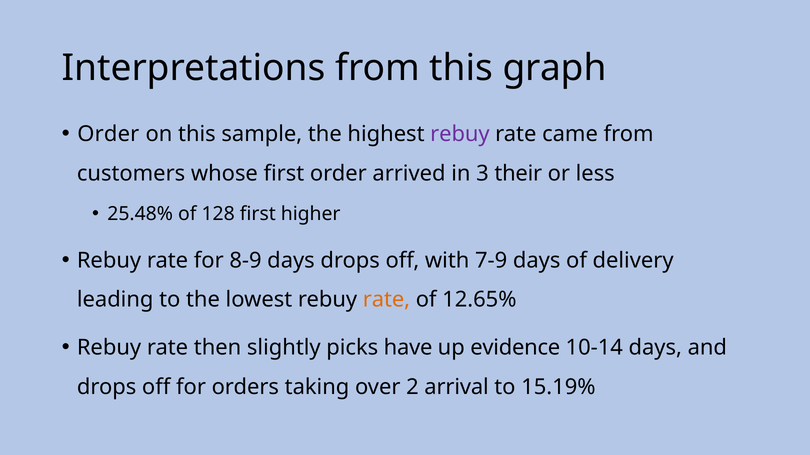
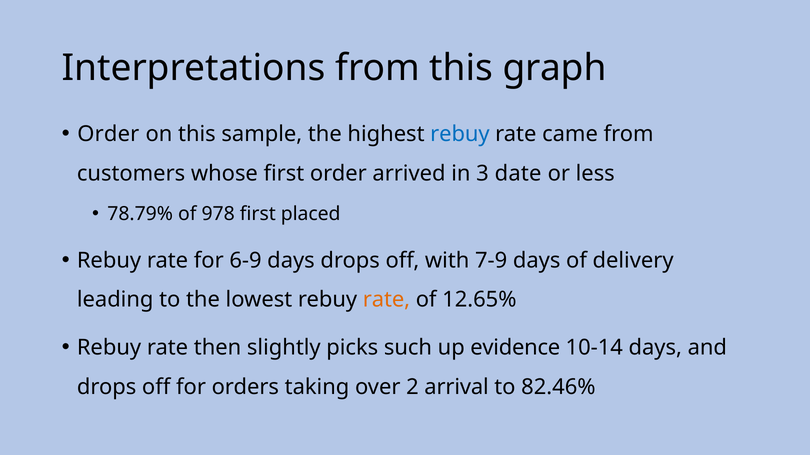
rebuy colour: purple -> blue (460, 134)
their: their -> date (518, 174)
25.48%: 25.48% -> 78.79% (140, 214)
128: 128 -> 978 (218, 214)
higher: higher -> placed (311, 214)
8-9: 8-9 -> 6-9 (246, 261)
have: have -> such (408, 348)
15.19%: 15.19% -> 82.46% (558, 388)
